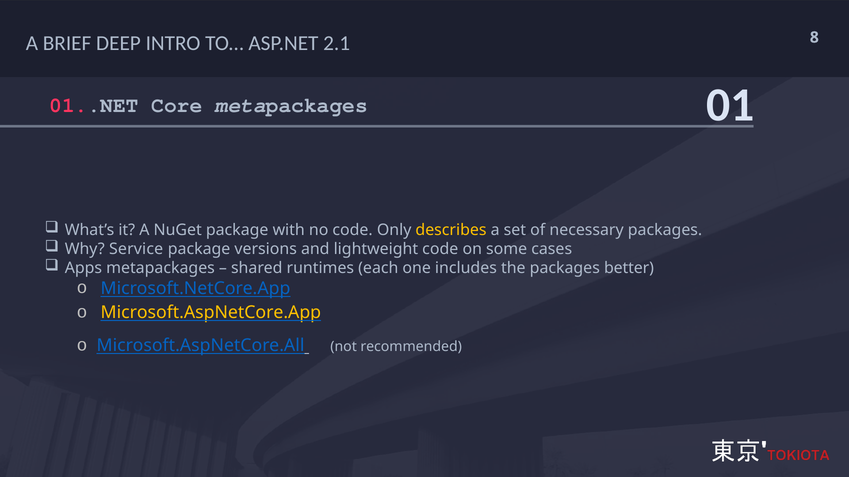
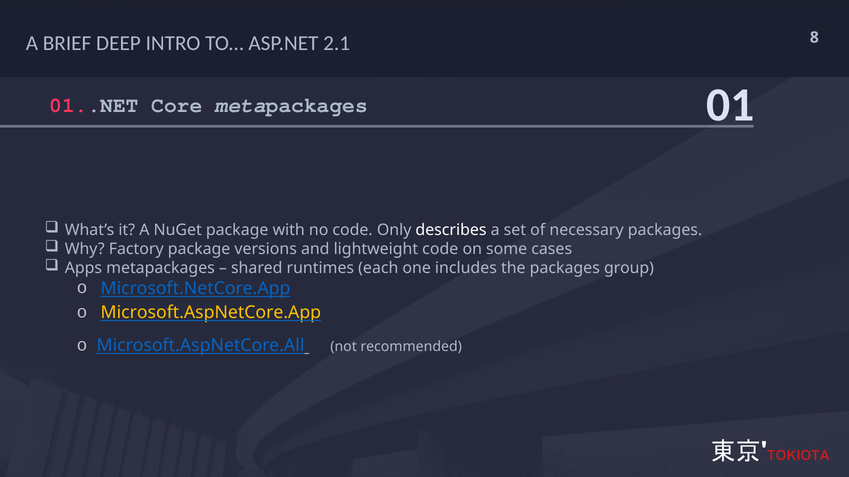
describes colour: yellow -> white (451, 230)
Service: Service -> Factory (136, 249)
better: better -> group (629, 268)
